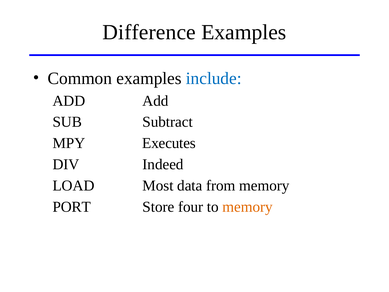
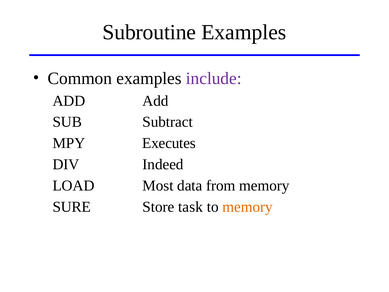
Difference: Difference -> Subroutine (149, 32)
include colour: blue -> purple (214, 78)
PORT: PORT -> SURE (72, 207)
four: four -> task (191, 207)
